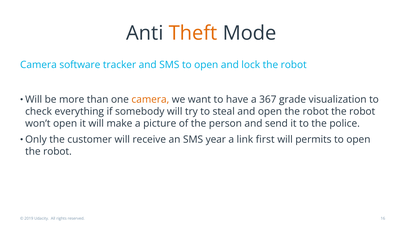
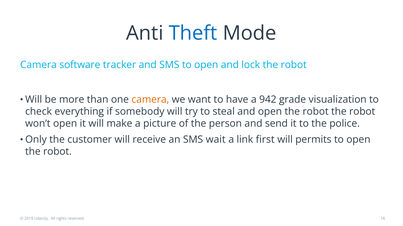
Theft colour: orange -> blue (193, 33)
367: 367 -> 942 (268, 100)
year: year -> wait (216, 140)
